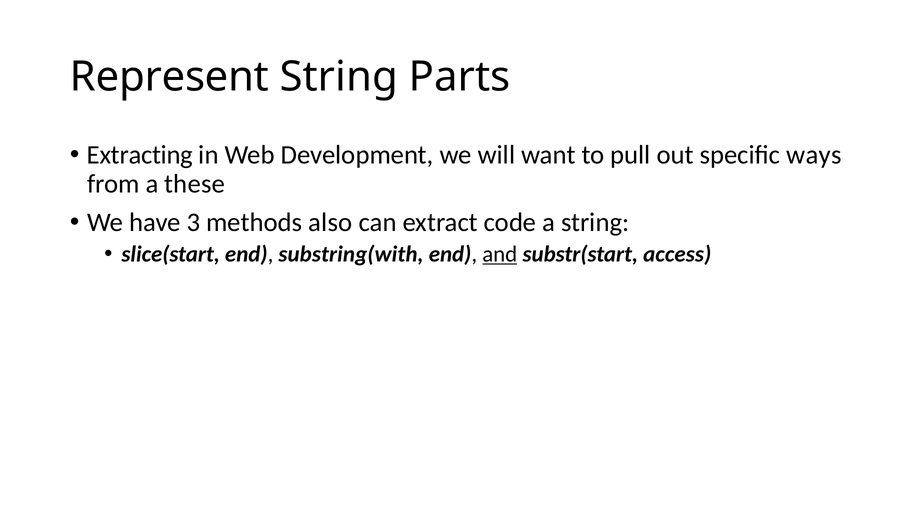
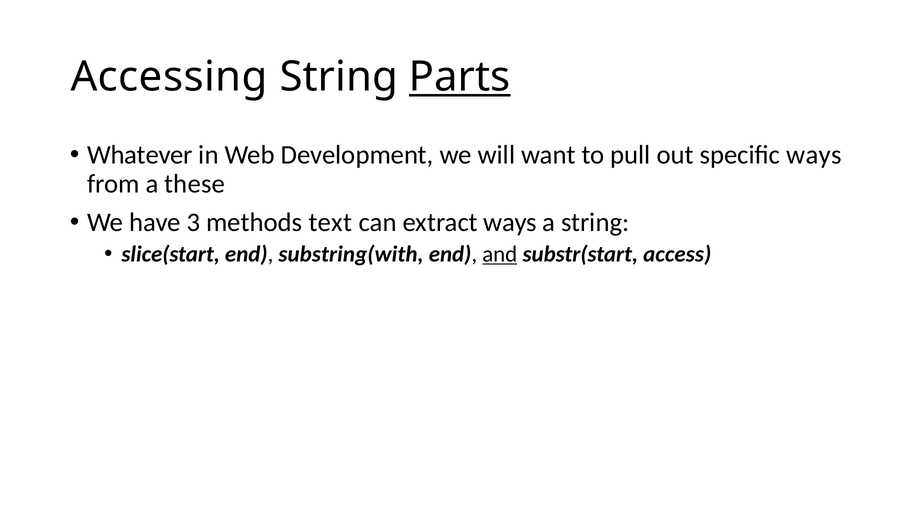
Represent: Represent -> Accessing (169, 77)
Parts underline: none -> present (460, 77)
Extracting: Extracting -> Whatever (140, 155)
also: also -> text (330, 222)
extract code: code -> ways (510, 222)
